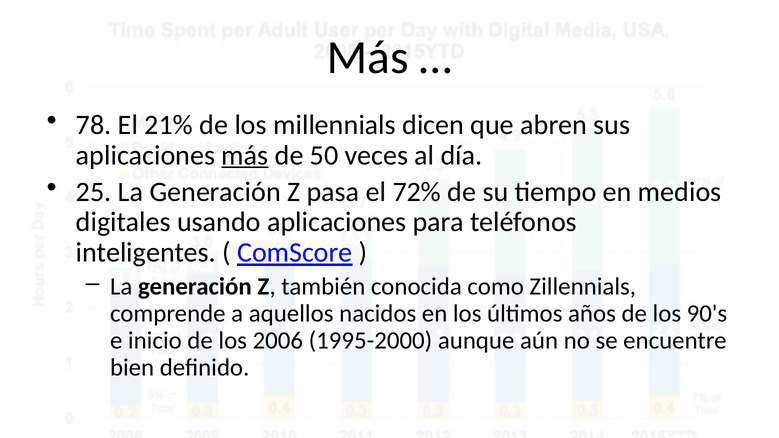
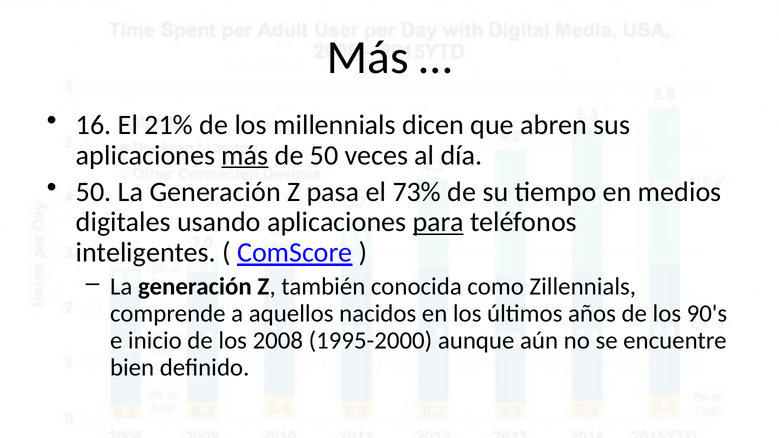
78: 78 -> 16 (94, 125)
25: 25 -> 50 (94, 192)
72%: 72% -> 73% (417, 192)
para underline: none -> present (438, 222)
2006: 2006 -> 2008 (278, 341)
